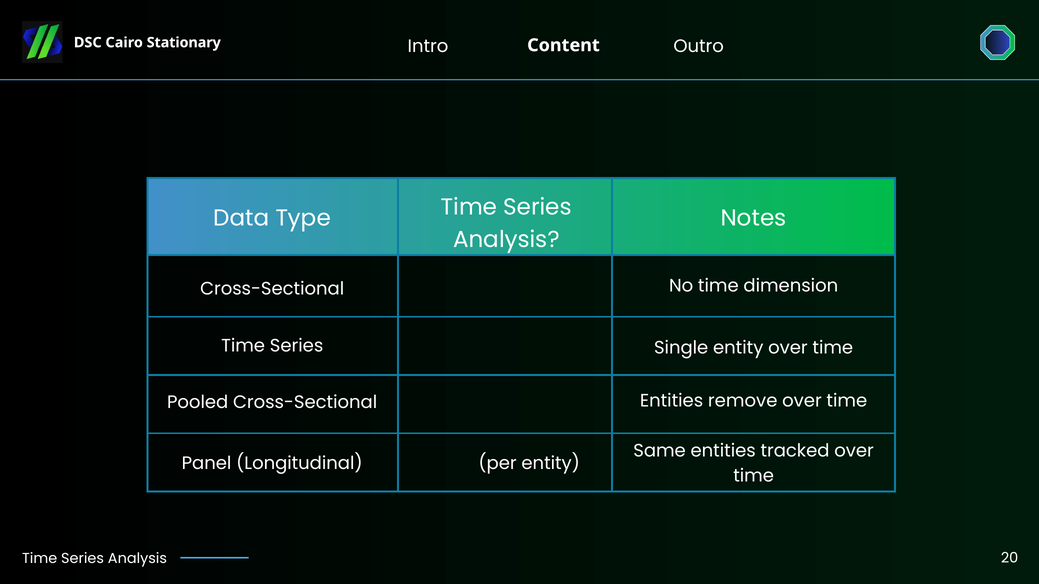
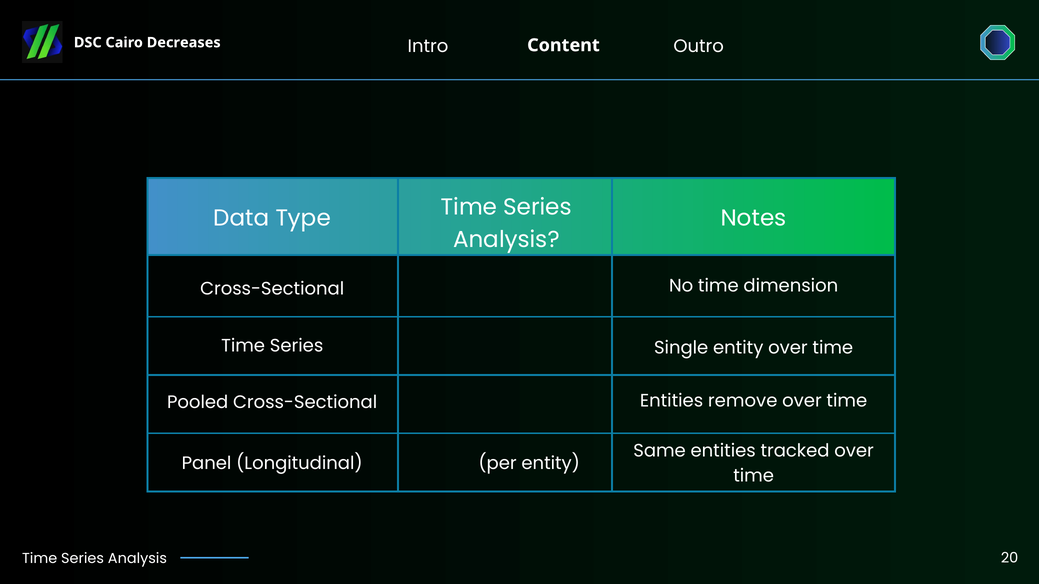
Stationary: Stationary -> Decreases (184, 43)
